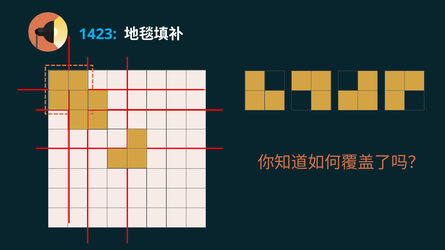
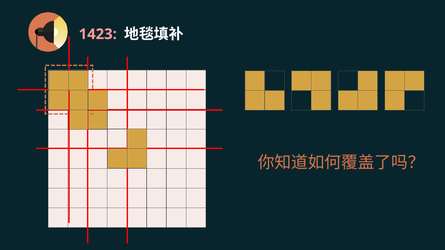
1423 colour: light blue -> pink (98, 34)
